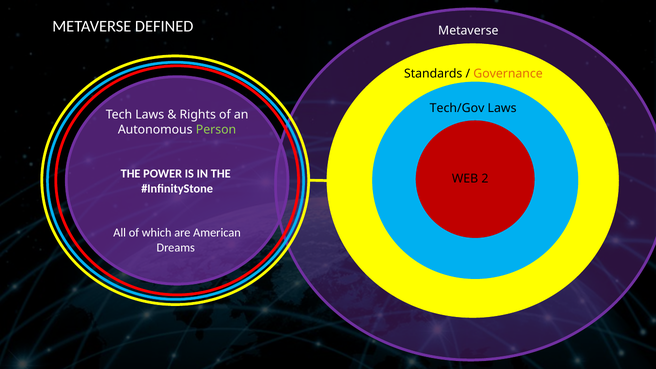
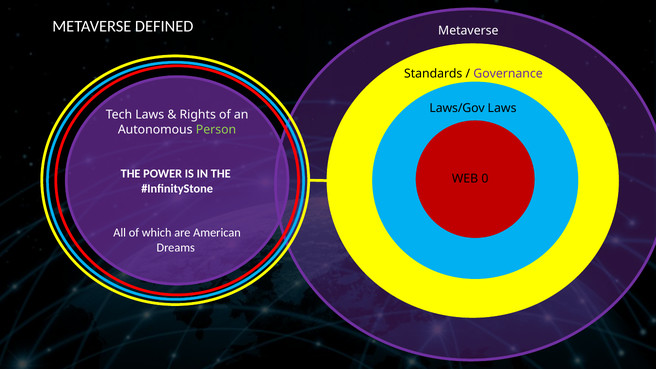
Governance colour: orange -> purple (508, 74)
Tech/Gov: Tech/Gov -> Laws/Gov (457, 108)
2: 2 -> 0 (485, 179)
